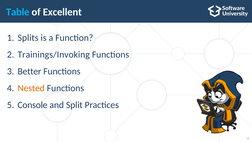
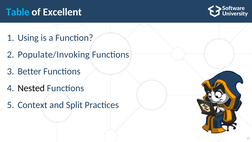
Splits: Splits -> Using (28, 38)
Trainings/Invoking: Trainings/Invoking -> Populate/Invoking (54, 54)
Nested colour: orange -> black (31, 88)
Console: Console -> Context (32, 105)
